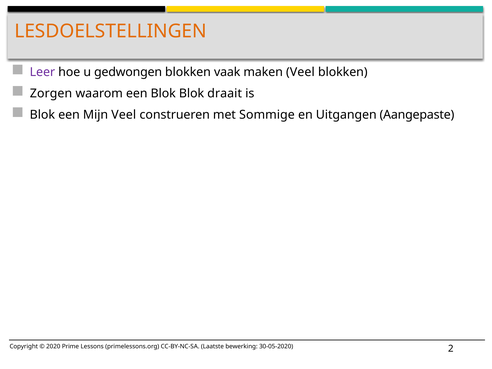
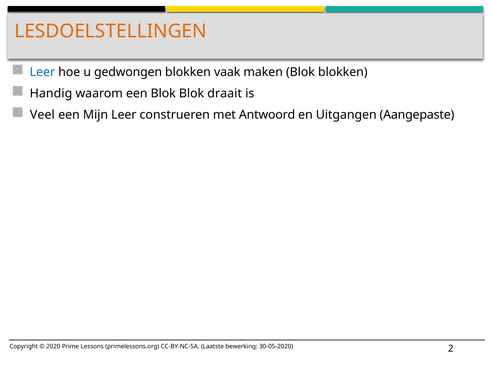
Leer colour: purple -> blue (42, 72)
maken Veel: Veel -> Blok (300, 72)
Zorgen: Zorgen -> Handig (51, 93)
Blok: Blok -> Veel (42, 115)
Mijn Veel: Veel -> Leer (124, 115)
Sommige: Sommige -> Antwoord (267, 115)
